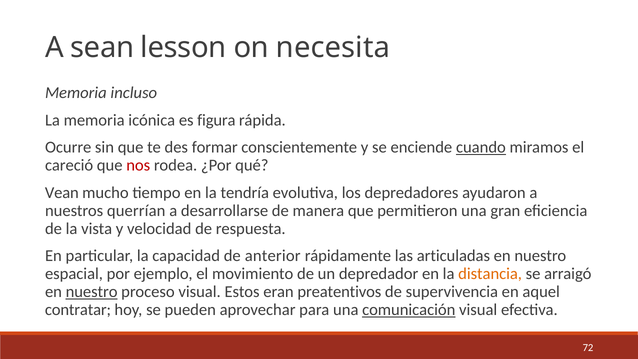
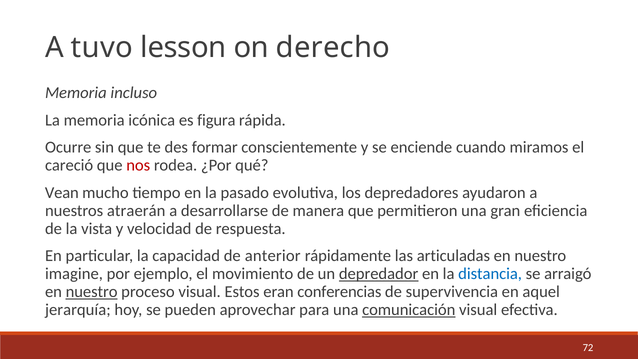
sean: sean -> tuvo (102, 48)
necesita: necesita -> derecho (333, 48)
cuando underline: present -> none (481, 147)
tendría: tendría -> pasado (245, 193)
querrían: querrían -> atraerán (136, 211)
espacial: espacial -> imagine (74, 274)
depredador underline: none -> present (379, 274)
distancia colour: orange -> blue (490, 274)
preatentivos: preatentivos -> conferencias (339, 292)
contratar: contratar -> jerarquía (78, 309)
